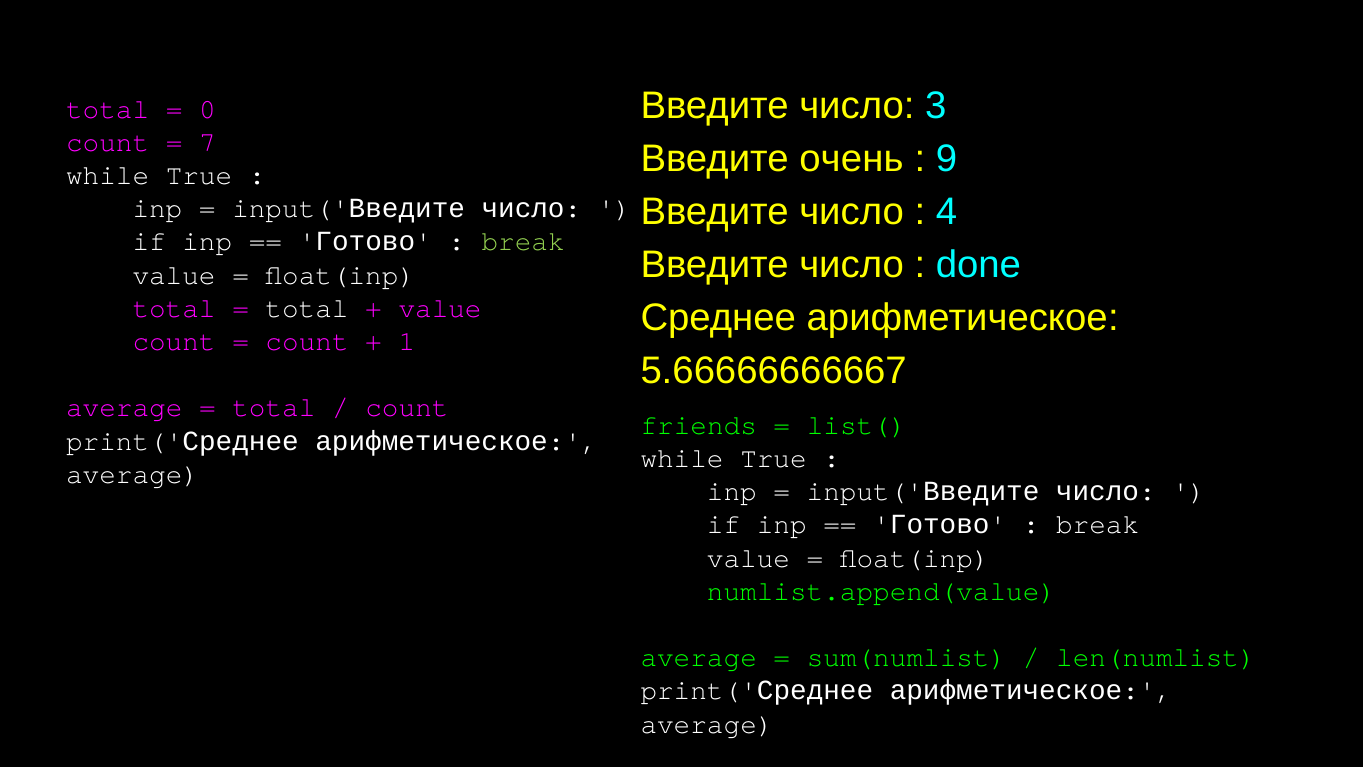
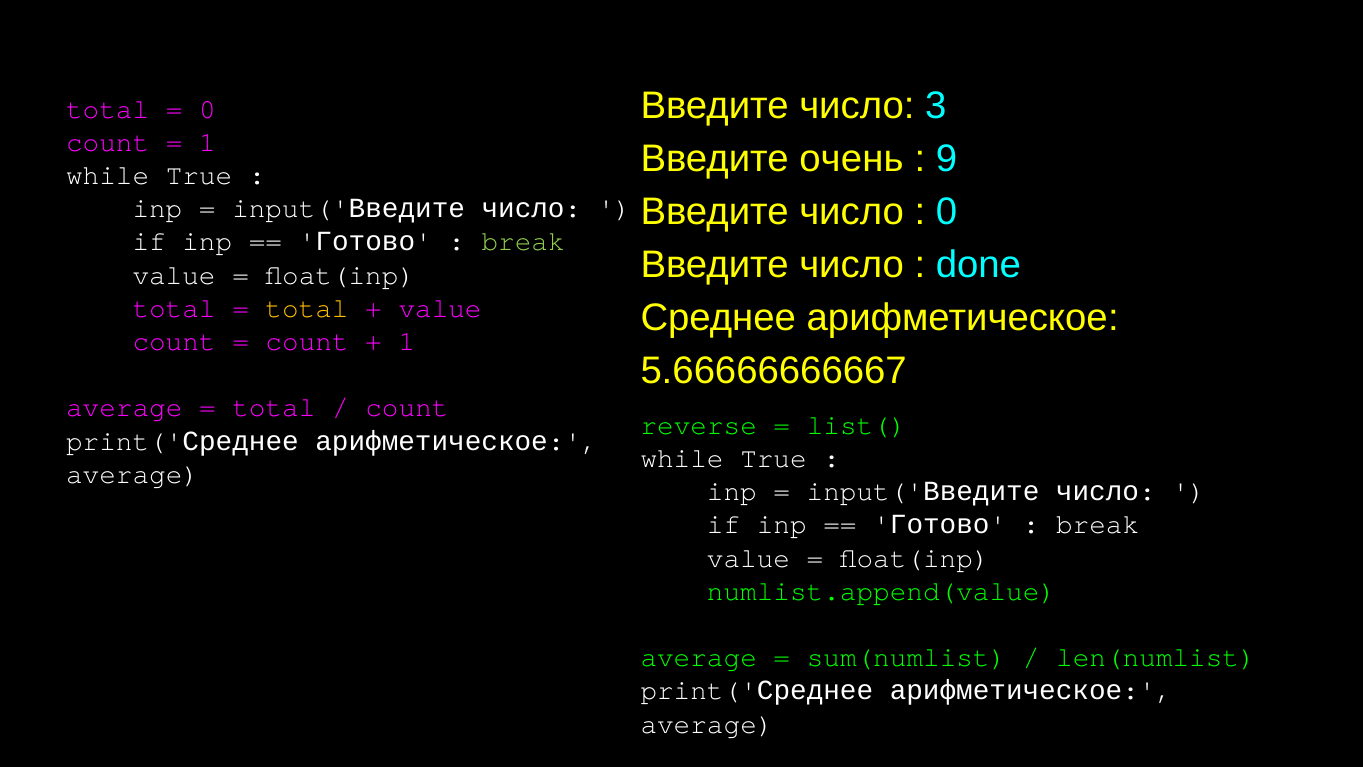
7: 7 -> 1 (207, 142)
4: 4 -> 0 (946, 212)
total colour: white -> yellow (307, 308)
friends: friends -> reverse (699, 425)
